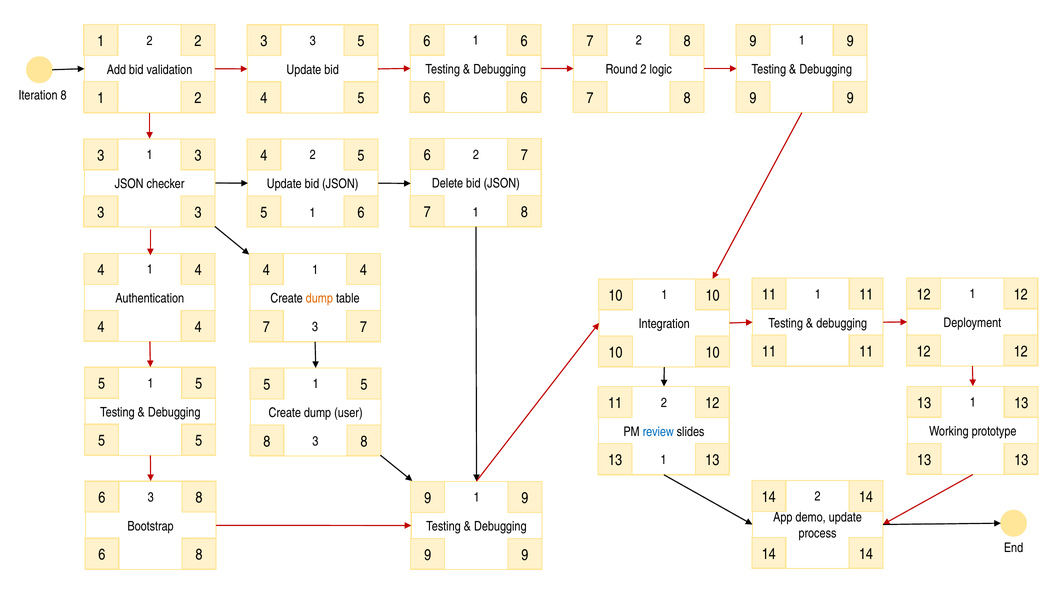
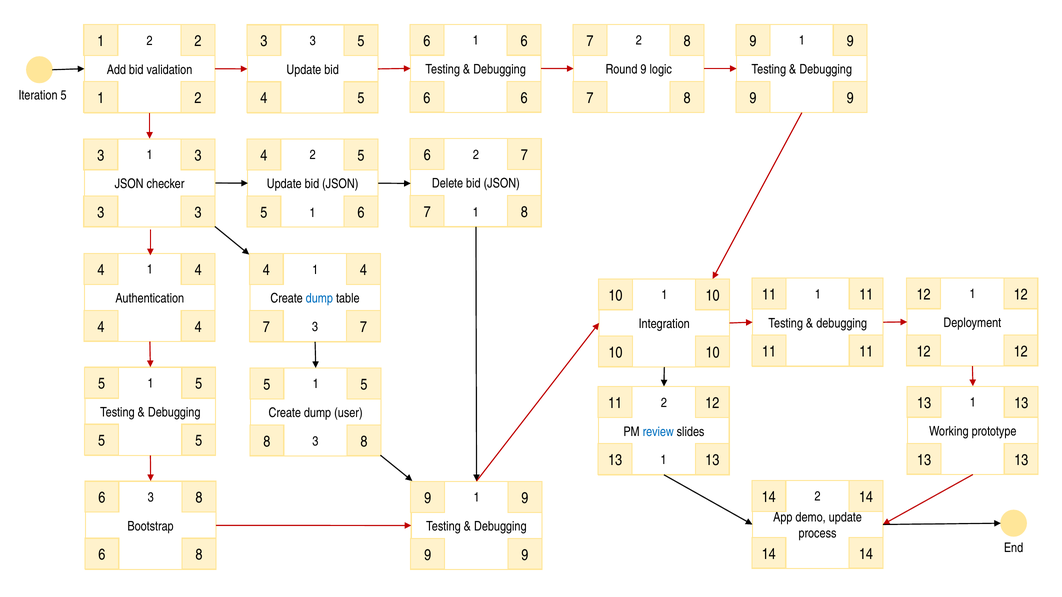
Round 2: 2 -> 9 (643, 70)
Iteration 8: 8 -> 5 (64, 95)
dump colour: orange -> blue (319, 299)
